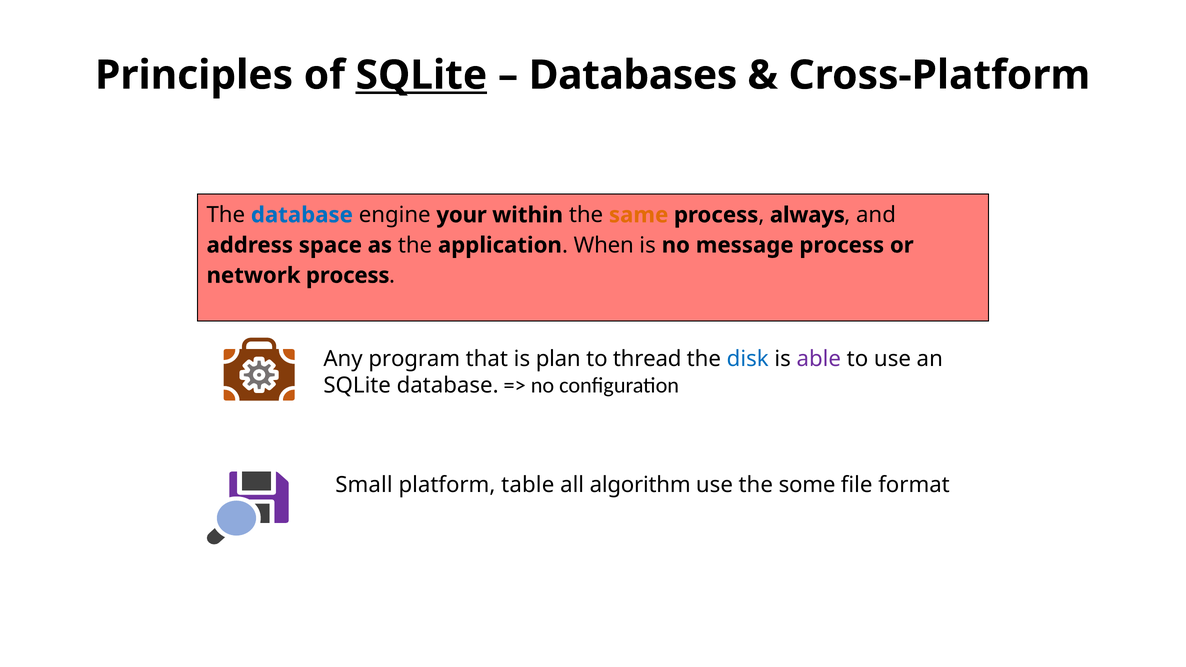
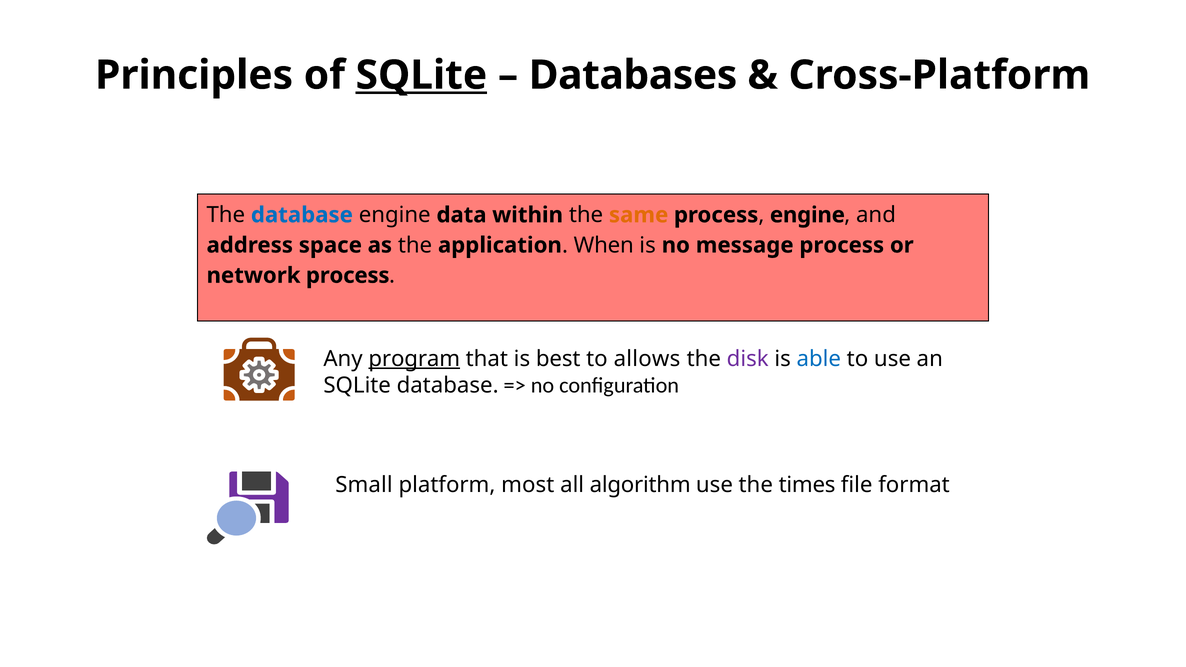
your: your -> data (462, 215)
always: always -> engine (807, 215)
program underline: none -> present (414, 359)
plan: plan -> best (558, 359)
thread: thread -> allows (647, 359)
disk colour: blue -> purple (748, 359)
able colour: purple -> blue (819, 359)
table: table -> most (528, 485)
some: some -> times (807, 485)
